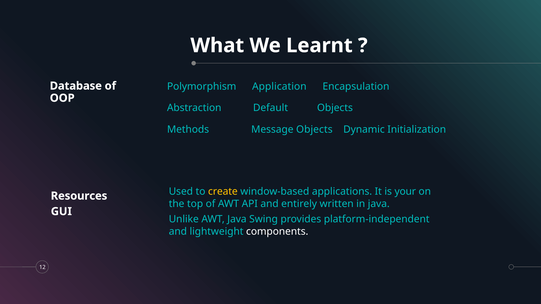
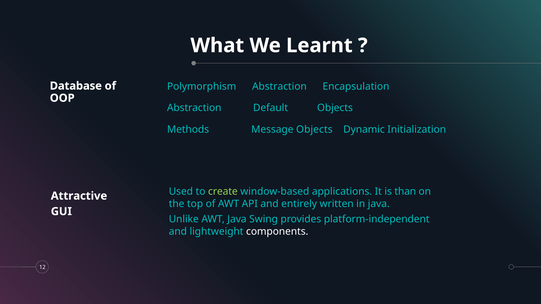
Polymorphism Application: Application -> Abstraction (279, 86)
create colour: yellow -> light green (223, 192)
your: your -> than (405, 192)
Resources: Resources -> Attractive (79, 196)
